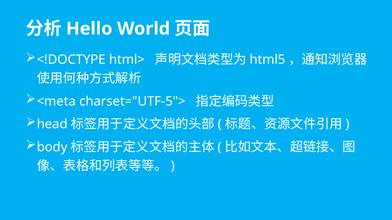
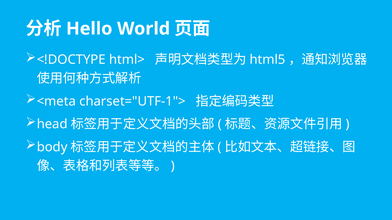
charset="UTF-5">: charset="UTF-5"> -> charset="UTF-1"> (132, 102)
